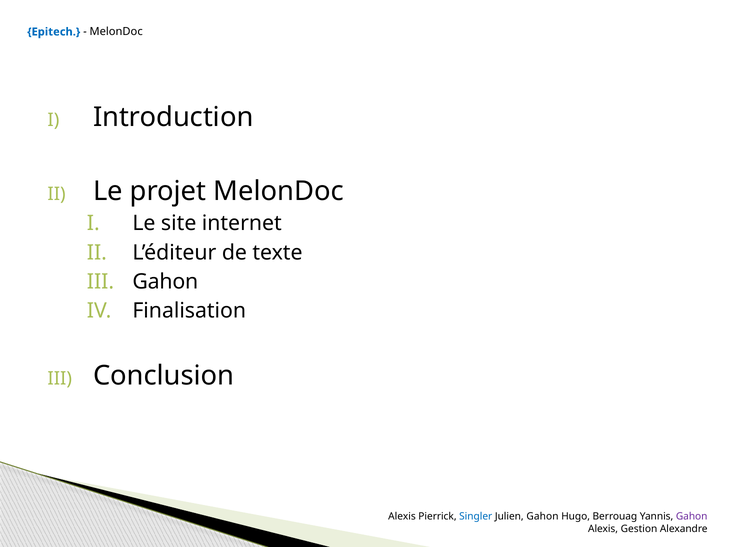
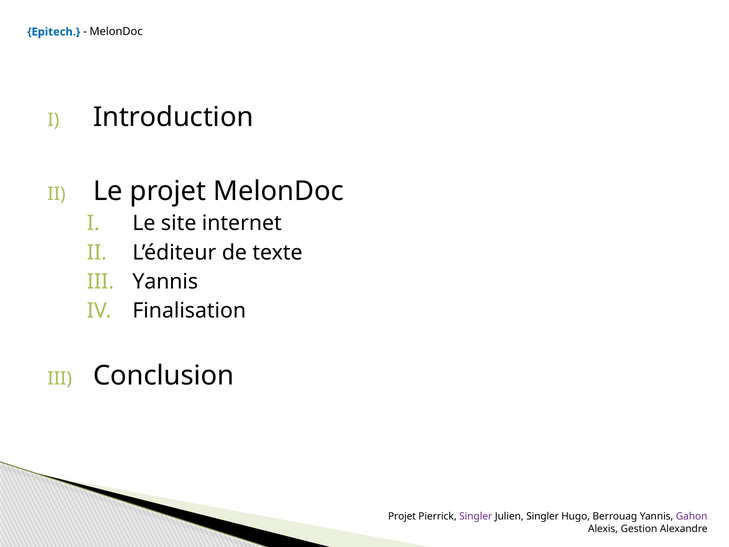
Gahon: Gahon -> Yannis (165, 281)
Alexis: Alexis -> Projet (402, 516)
Singler colour: blue -> purple (476, 516)
Julien Gahon: Gahon -> Singler (543, 516)
